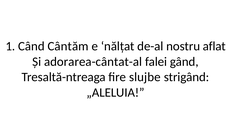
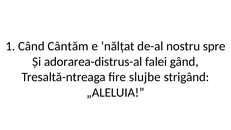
aflat: aflat -> spre (214, 46)
adorarea-cântat-al: adorarea-cântat-al -> adorarea-distrus-al (93, 62)
